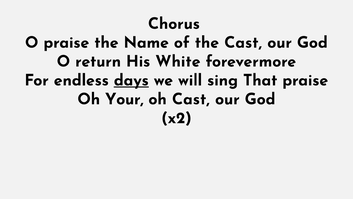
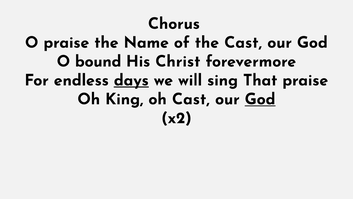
return: return -> bound (98, 61)
White: White -> Christ (178, 61)
Your: Your -> King (124, 99)
God underline: none -> present (260, 99)
